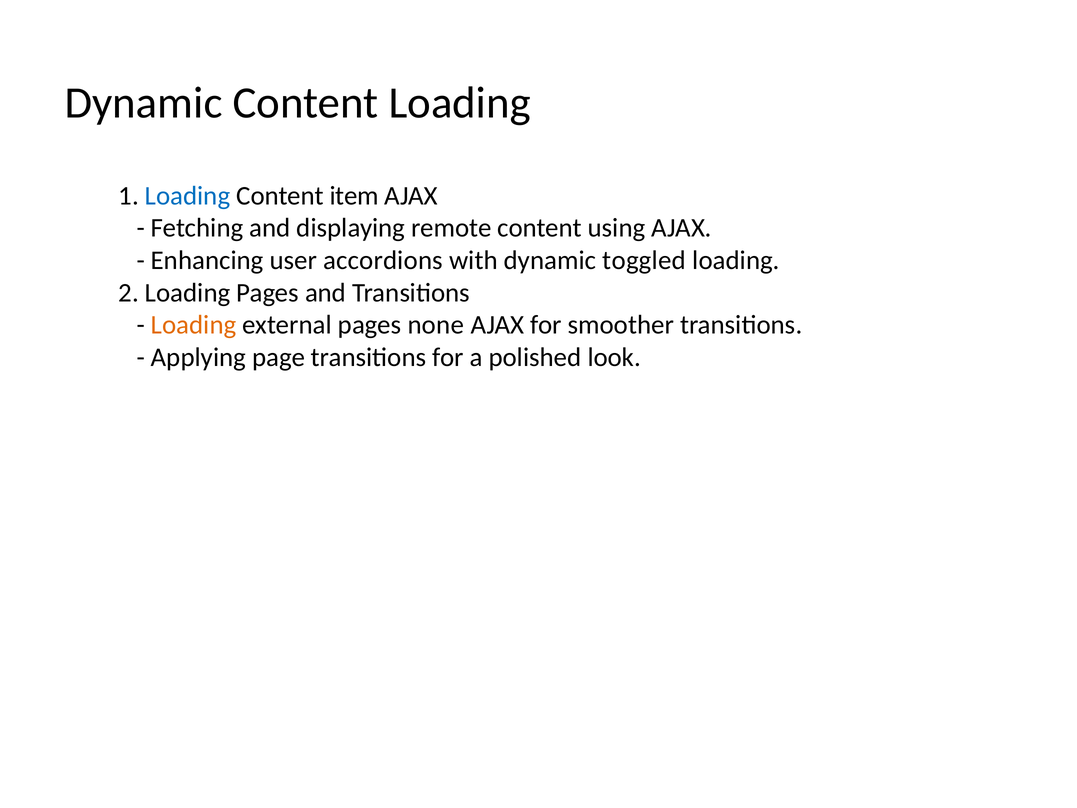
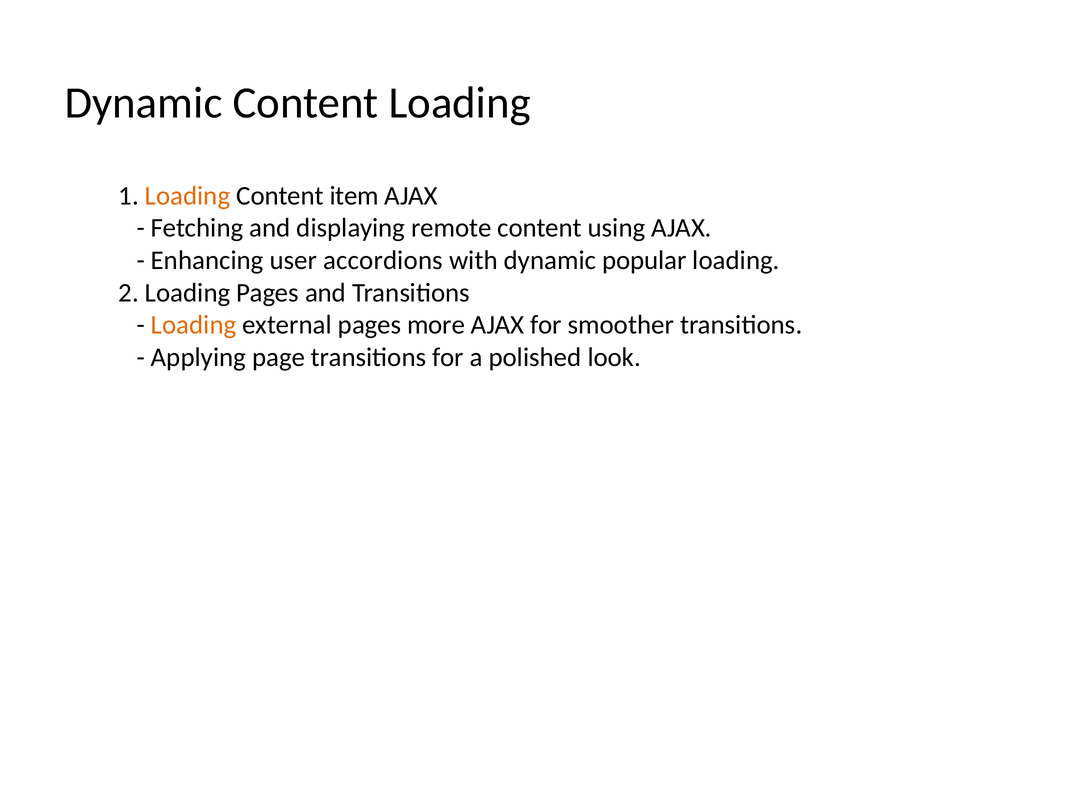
Loading colour: blue -> orange (187, 196)
toggled: toggled -> popular (644, 260)
none: none -> more (436, 325)
